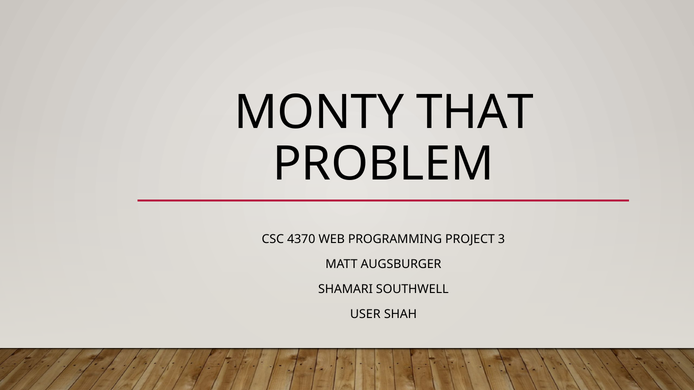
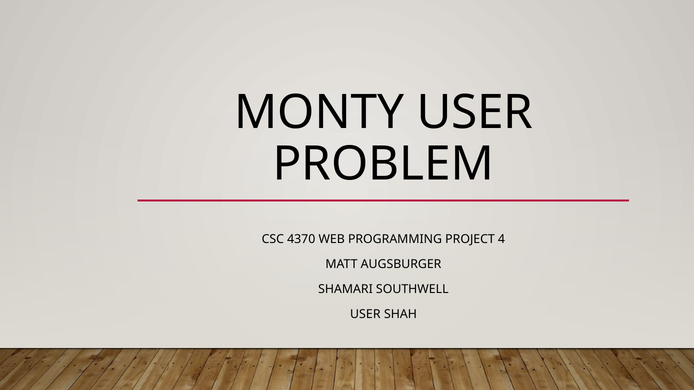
MONTY THAT: THAT -> USER (475, 113)
3: 3 -> 4 (502, 239)
